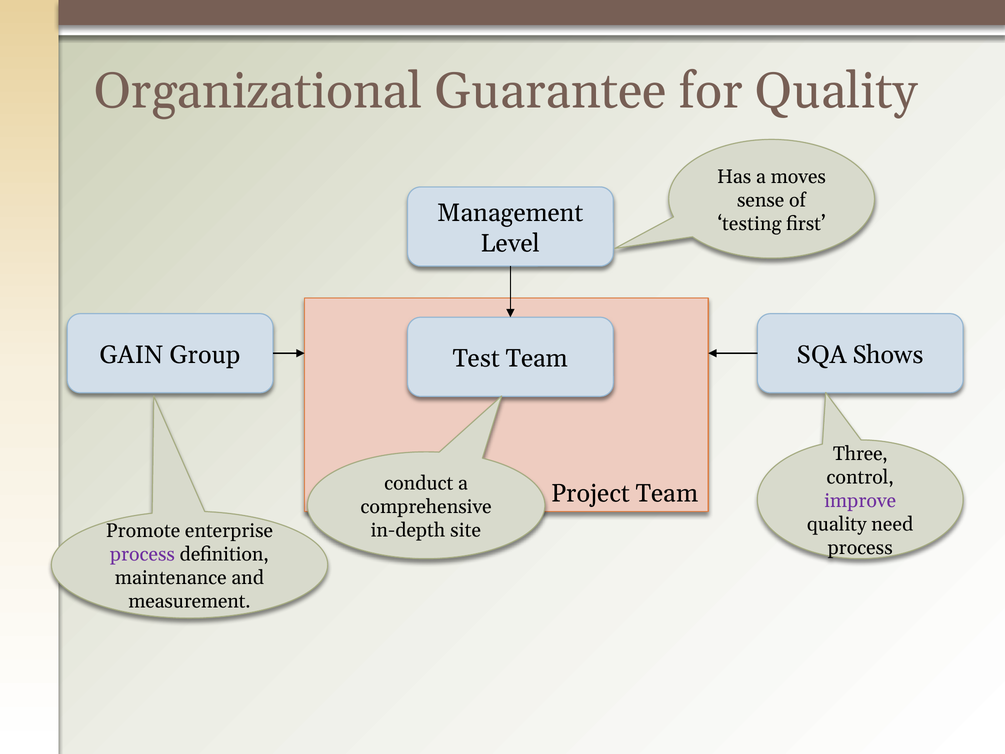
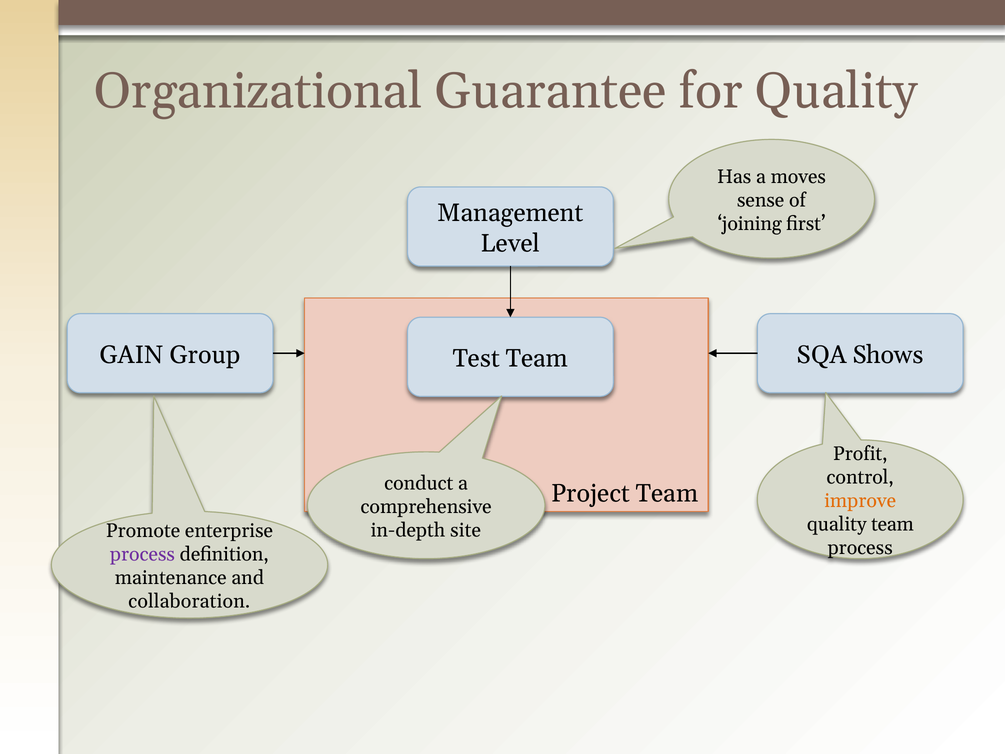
testing: testing -> joining (750, 224)
Three: Three -> Profit (860, 454)
improve colour: purple -> orange (860, 500)
quality need: need -> team (892, 524)
measurement: measurement -> collaboration (189, 601)
